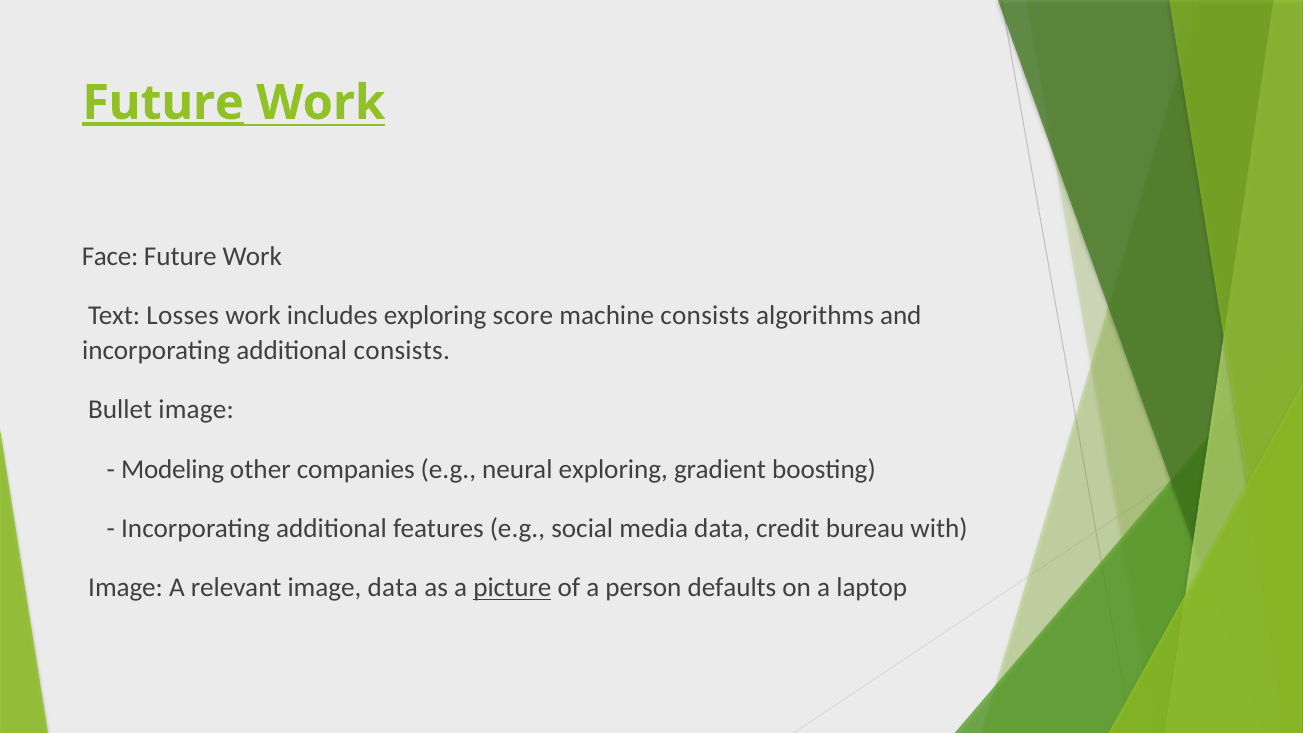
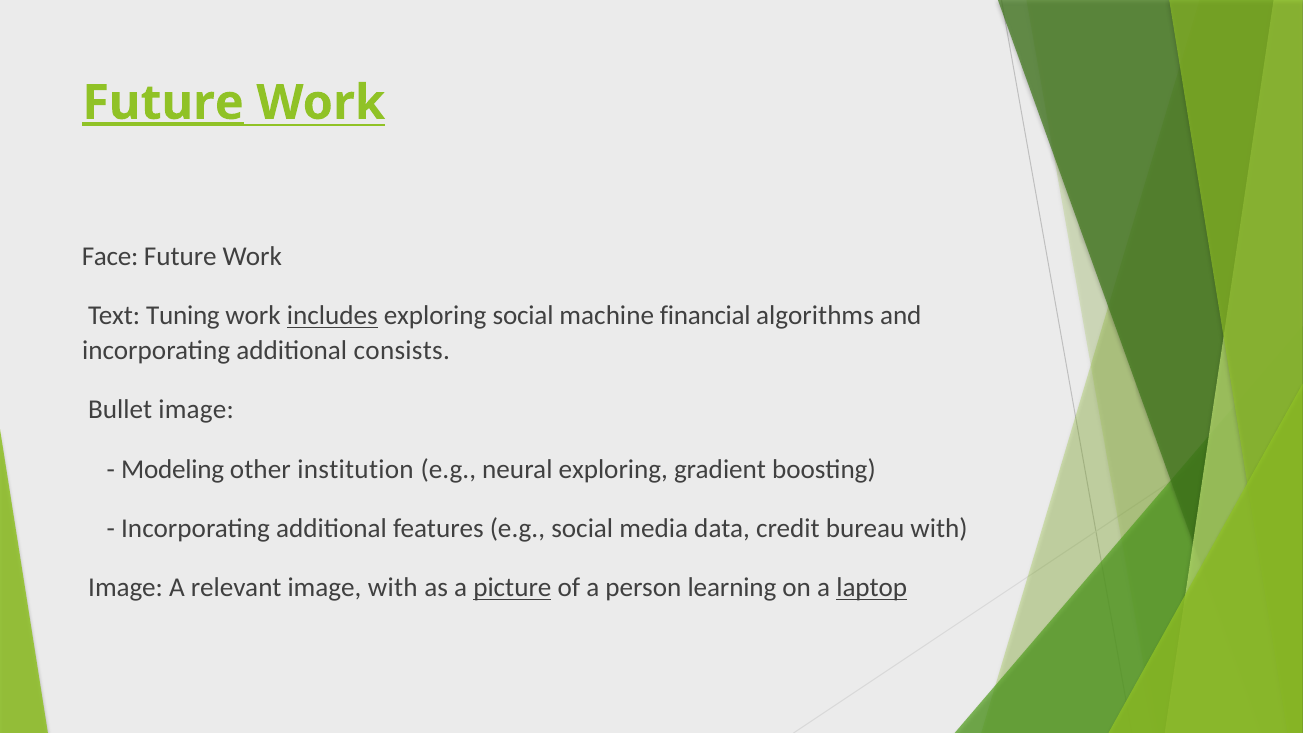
Losses: Losses -> Tuning (183, 316)
includes underline: none -> present (332, 316)
exploring score: score -> social (523, 316)
machine consists: consists -> financial (705, 316)
companies: companies -> institution (356, 469)
image data: data -> with (393, 588)
defaults: defaults -> learning (732, 588)
laptop underline: none -> present (872, 588)
